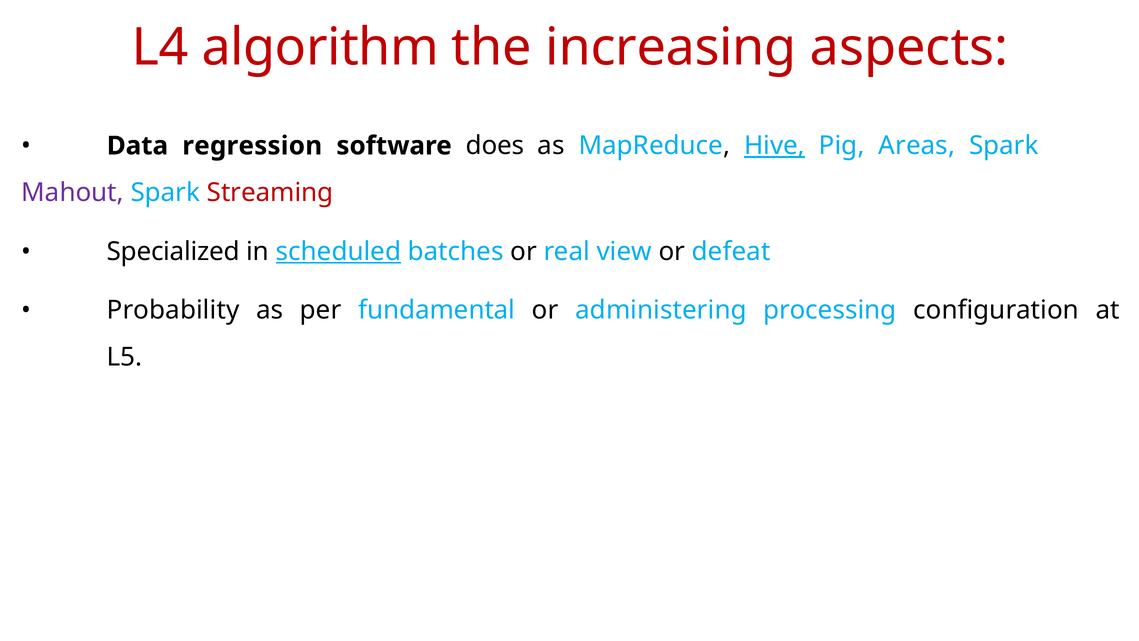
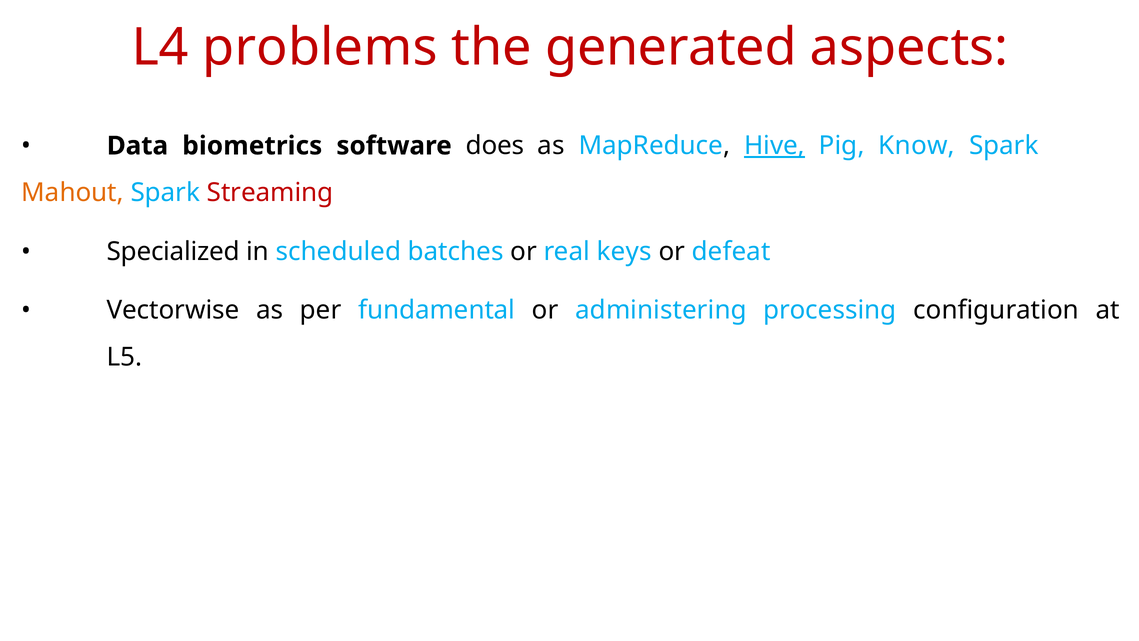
algorithm: algorithm -> problems (320, 47)
increasing: increasing -> generated (671, 47)
regression: regression -> biometrics (252, 146)
Areas: Areas -> Know (917, 146)
Mahout colour: purple -> orange (73, 193)
scheduled underline: present -> none (338, 251)
view: view -> keys (624, 251)
Probability: Probability -> Vectorwise (173, 310)
